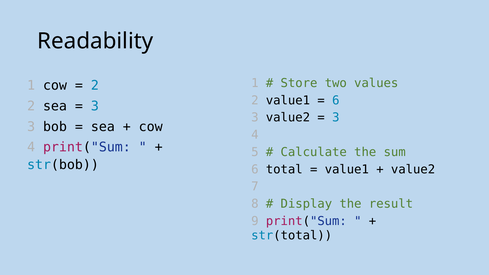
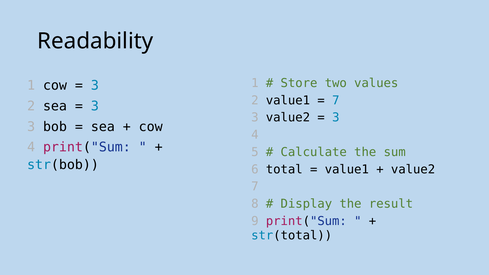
2: 2 -> 3 (95, 86)
6: 6 -> 7 (336, 100)
